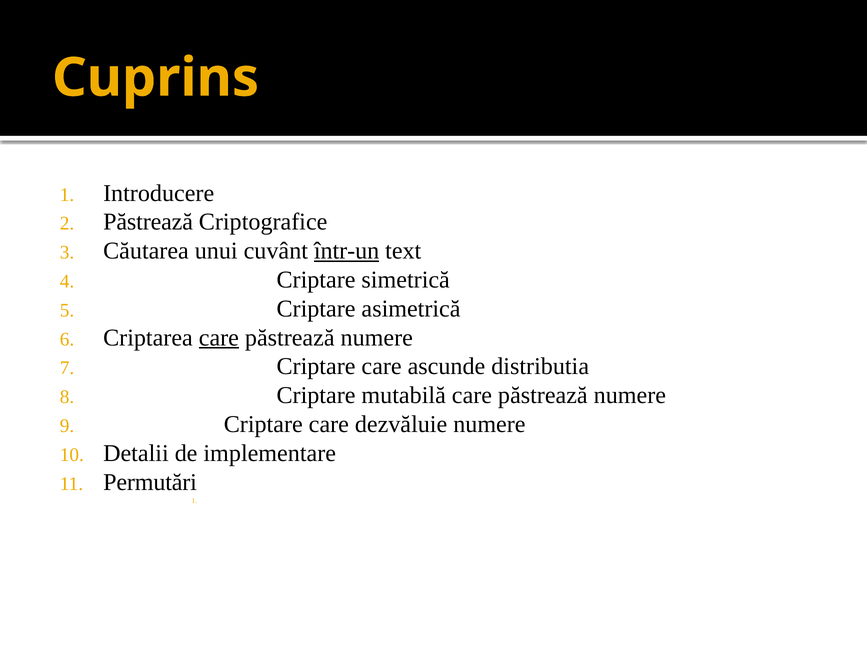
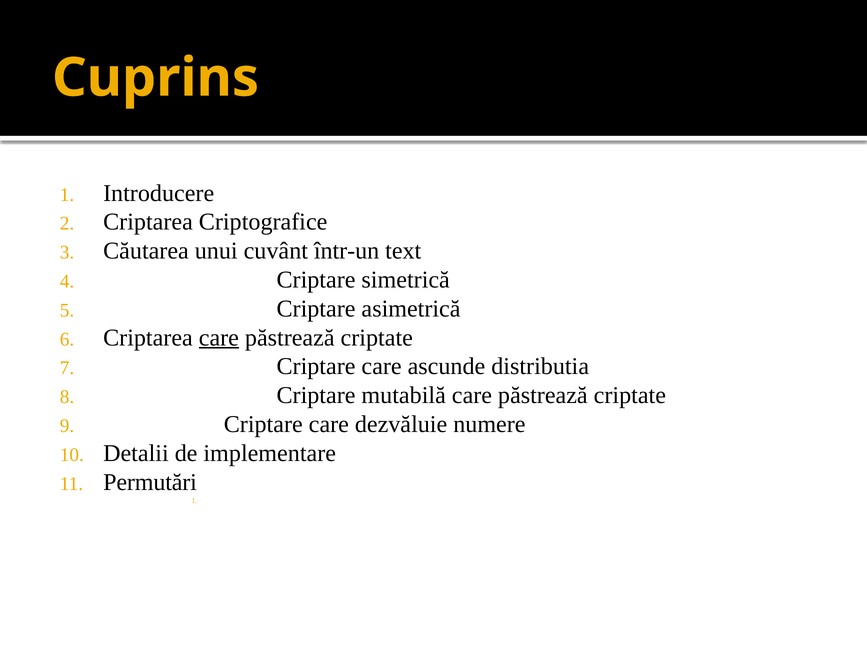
Păstrează: Păstrează -> Criptarea (148, 222)
într-un underline: present -> none (347, 251)
numere: numere -> criptate (377, 338)
mutabilă care păstrează numere: numere -> criptate (630, 396)
